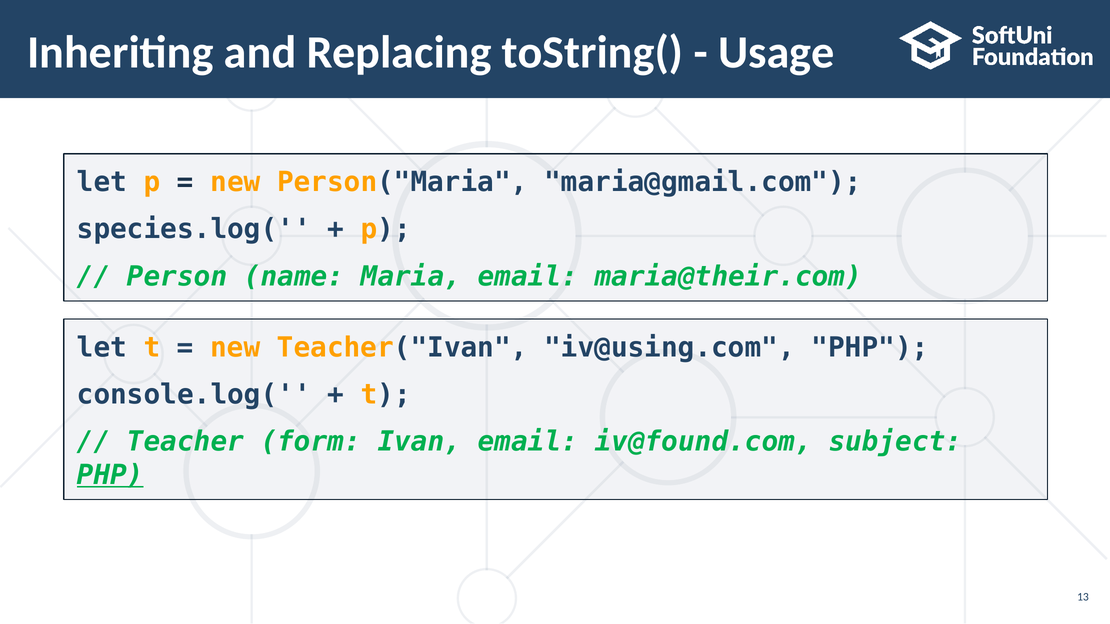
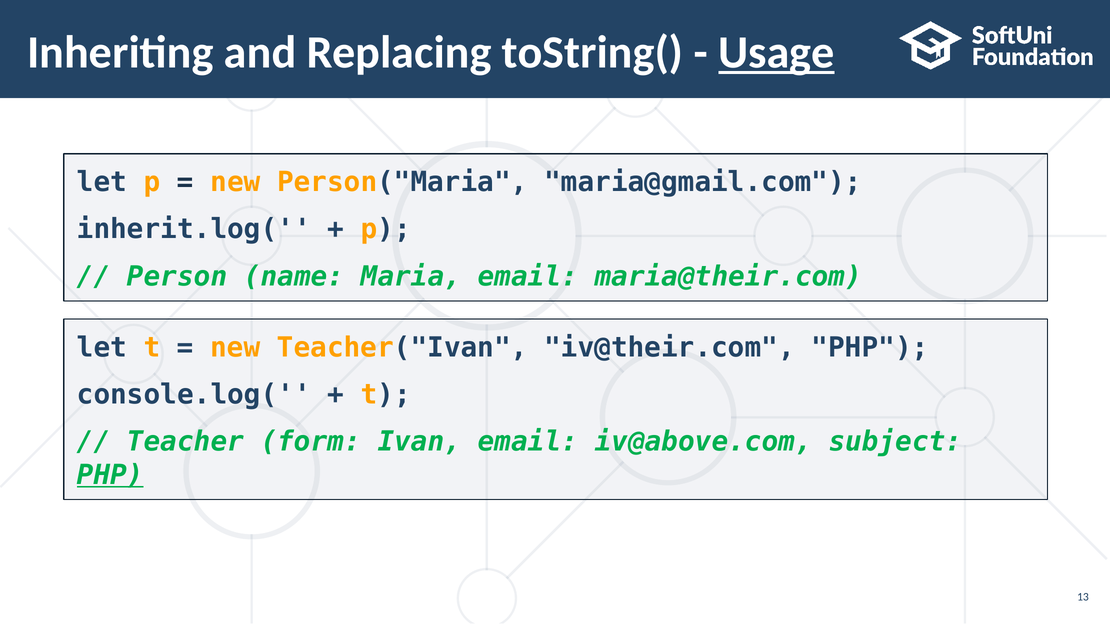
Usage underline: none -> present (776, 53)
species.log(: species.log( -> inherit.log( (194, 229)
iv@using.com: iv@using.com -> iv@their.com (669, 348)
iv@found.com: iv@found.com -> iv@above.com (703, 442)
